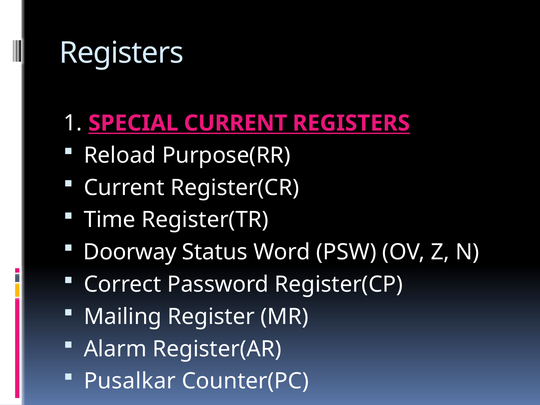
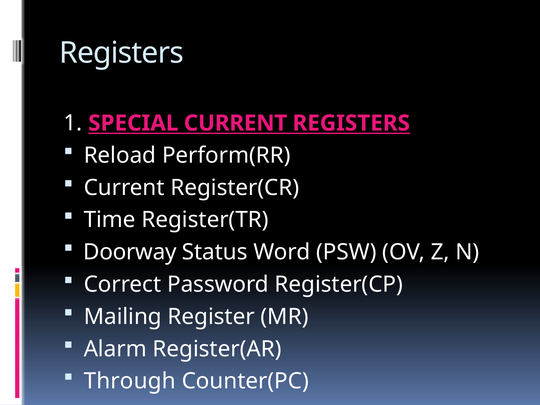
Purpose(RR: Purpose(RR -> Perform(RR (226, 155)
Pusalkar: Pusalkar -> Through (130, 381)
